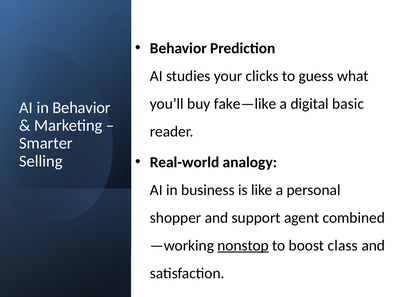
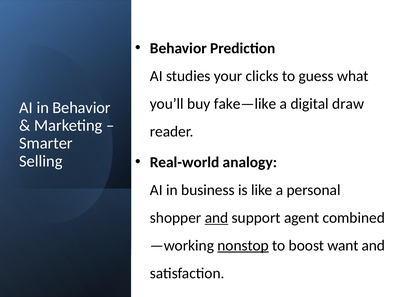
basic: basic -> draw (348, 104)
and underline: none -> present (217, 218)
class: class -> want (343, 245)
